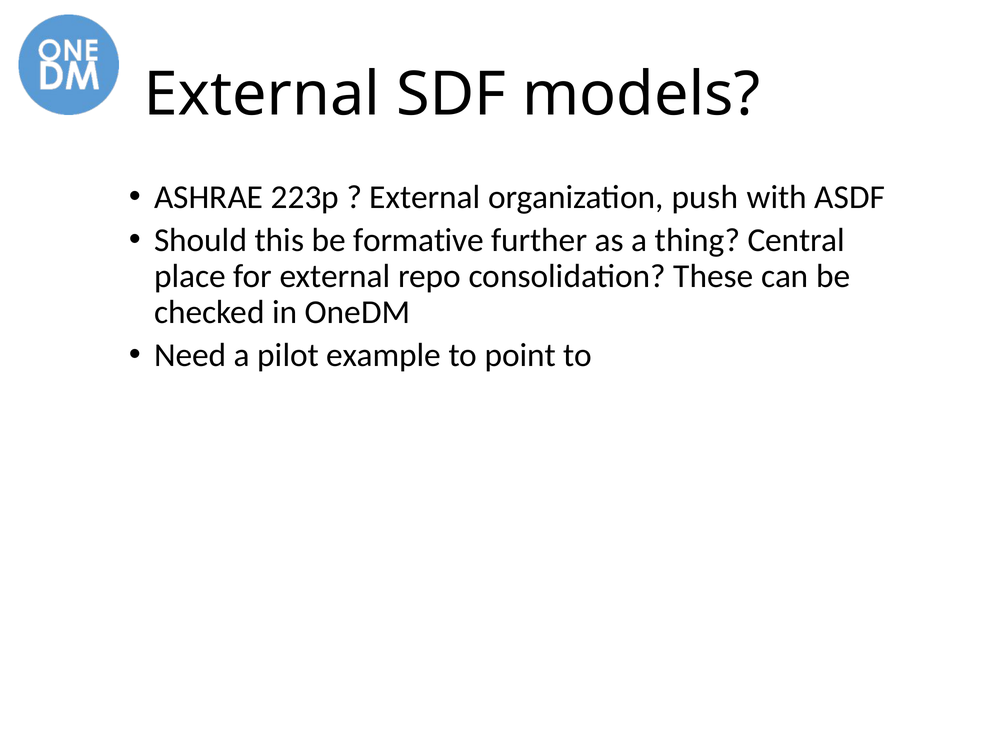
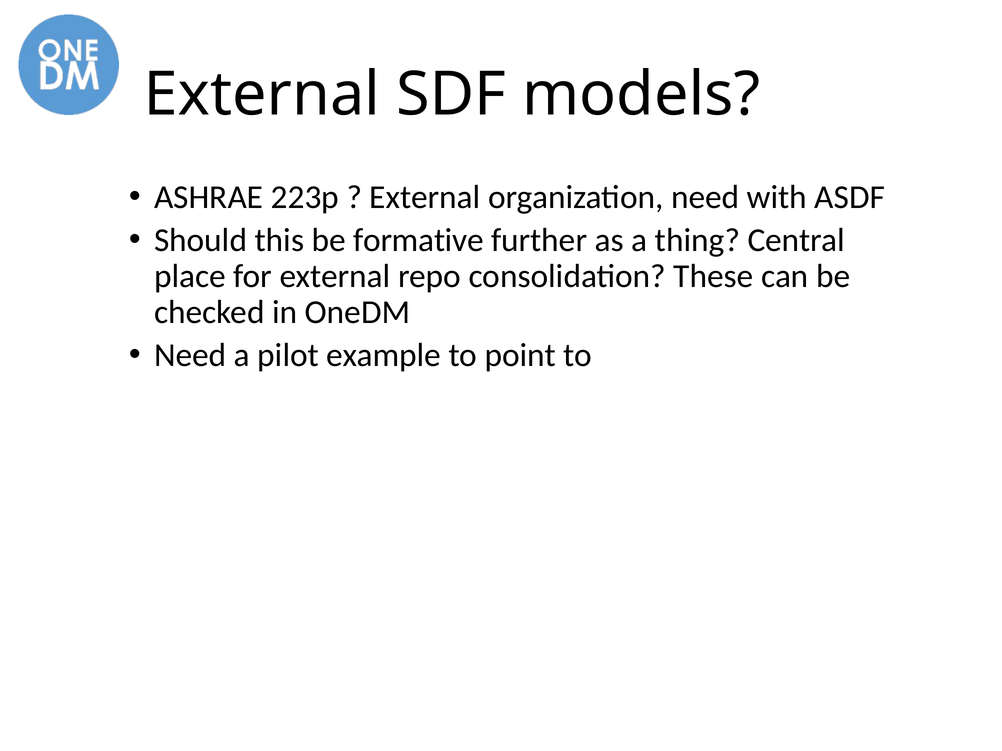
organization push: push -> need (705, 197)
